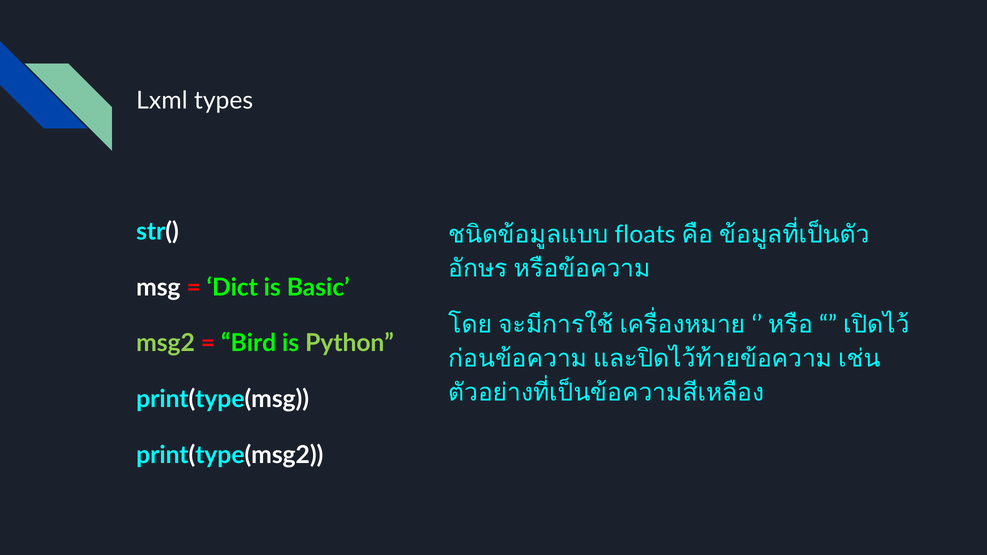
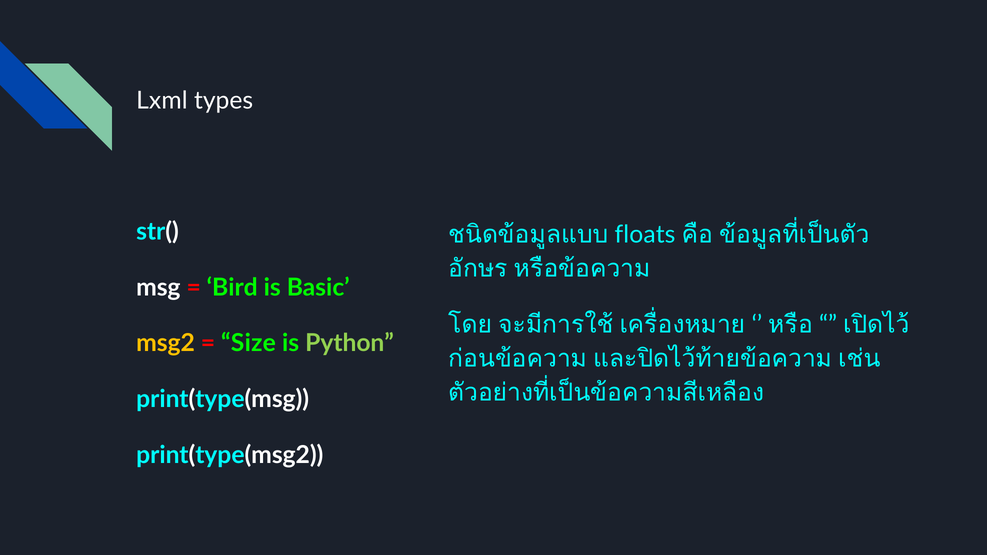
Dict: Dict -> Bird (232, 287)
msg2 colour: light green -> yellow (166, 343)
Bird: Bird -> Size (248, 343)
